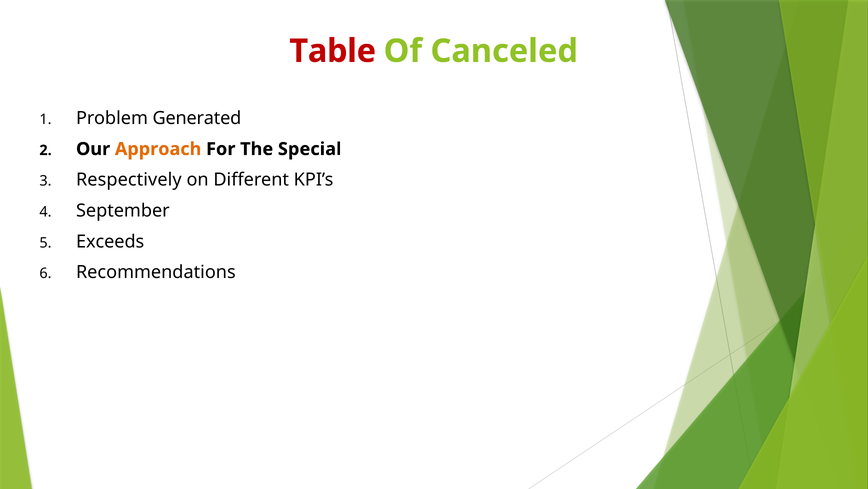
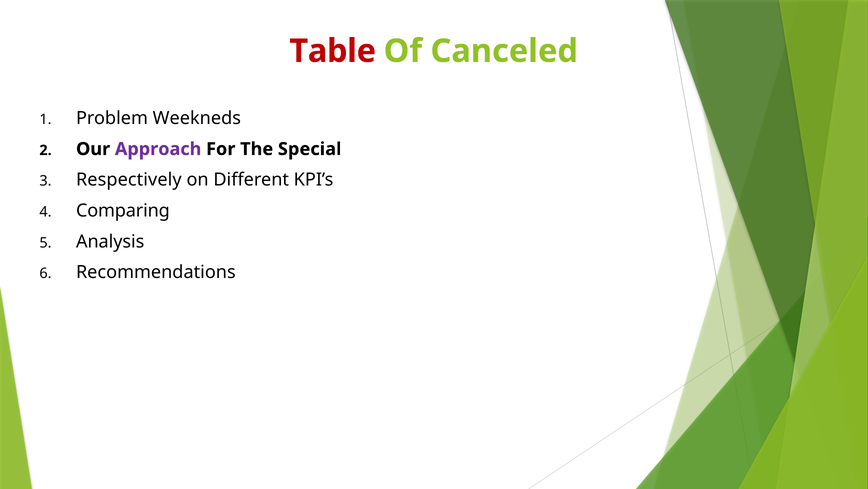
Generated: Generated -> Weekneds (197, 118)
Approach colour: orange -> purple (158, 149)
September: September -> Comparing (123, 210)
Exceeds: Exceeds -> Analysis (110, 241)
